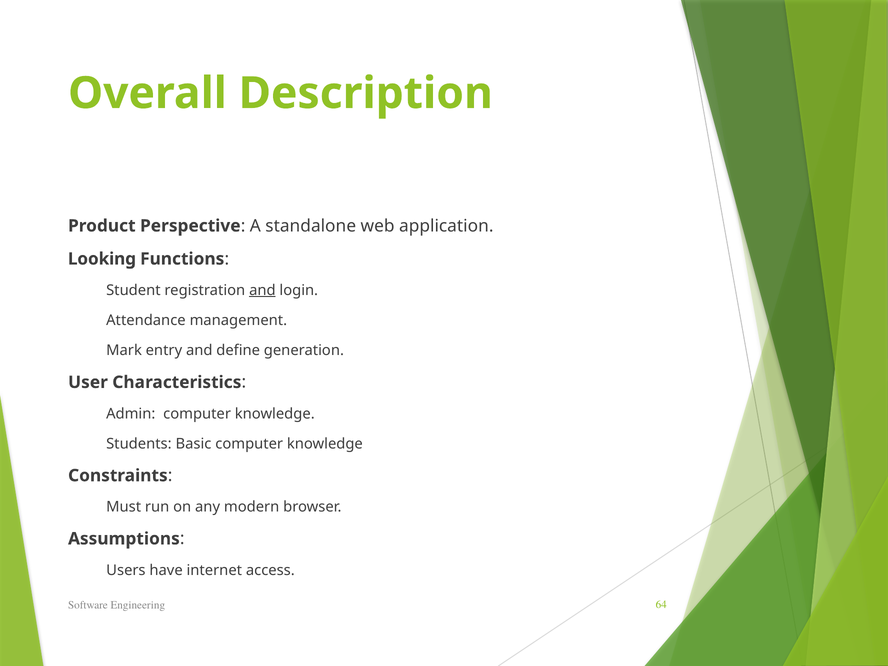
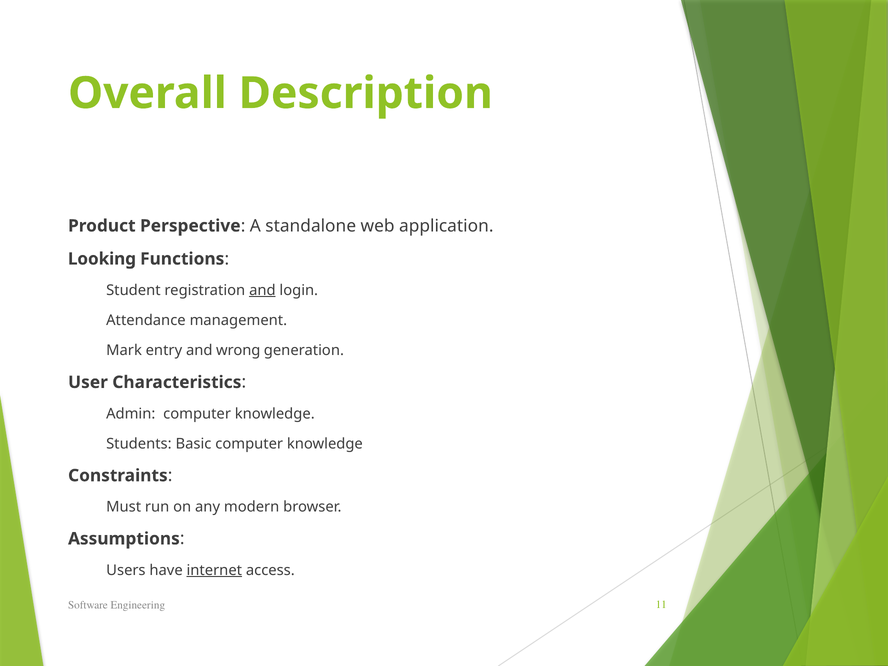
define: define -> wrong (238, 351)
internet underline: none -> present (214, 570)
64: 64 -> 11 (661, 604)
